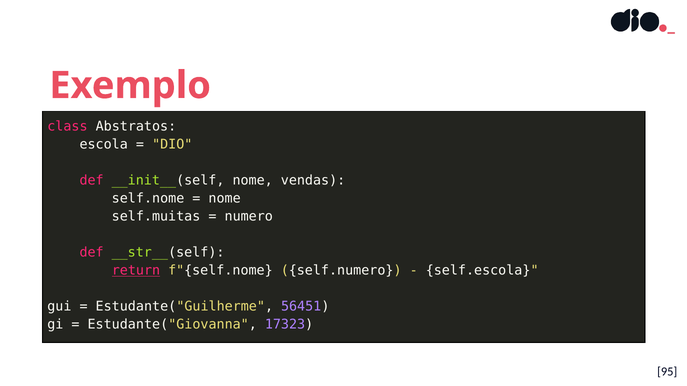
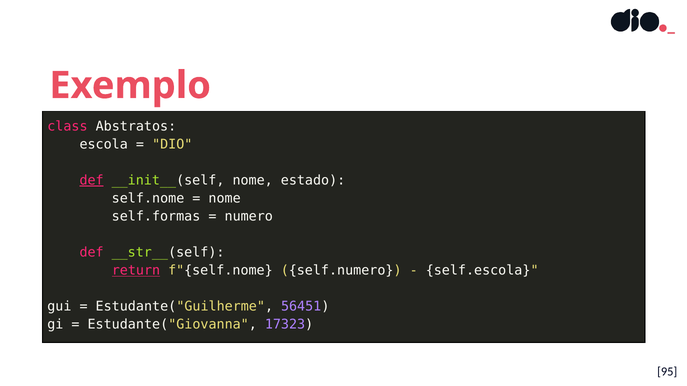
def underline: none -> present (92, 181)
vendas: vendas -> estado (313, 181)
self.muitas: self.muitas -> self.formas (156, 217)
